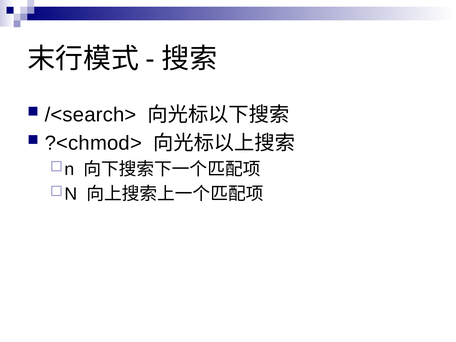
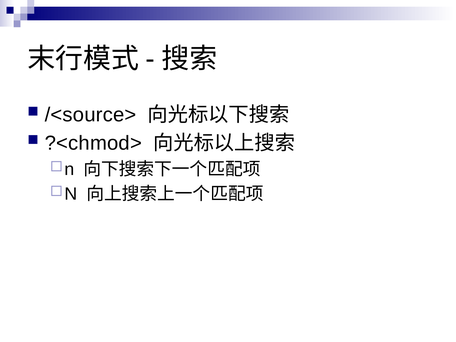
/<search>: /<search> -> /<source> (91, 115)
